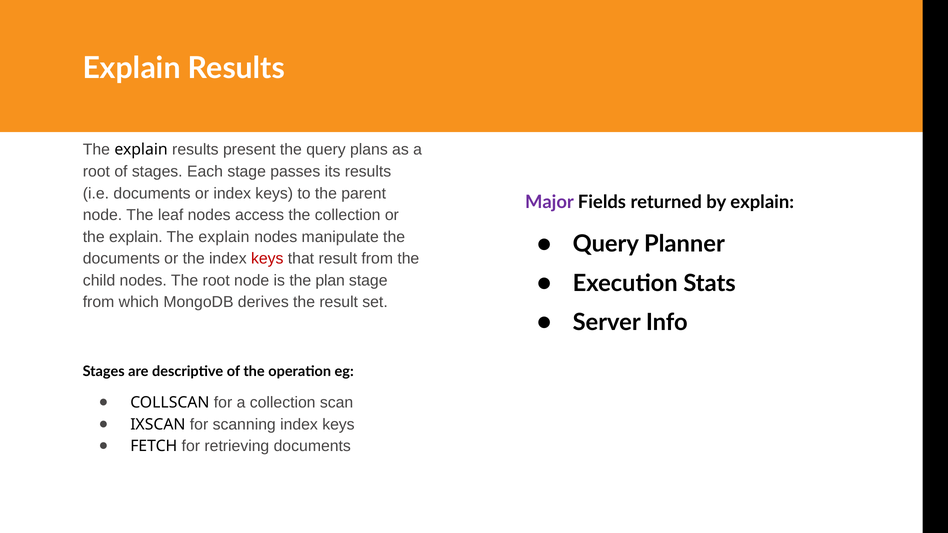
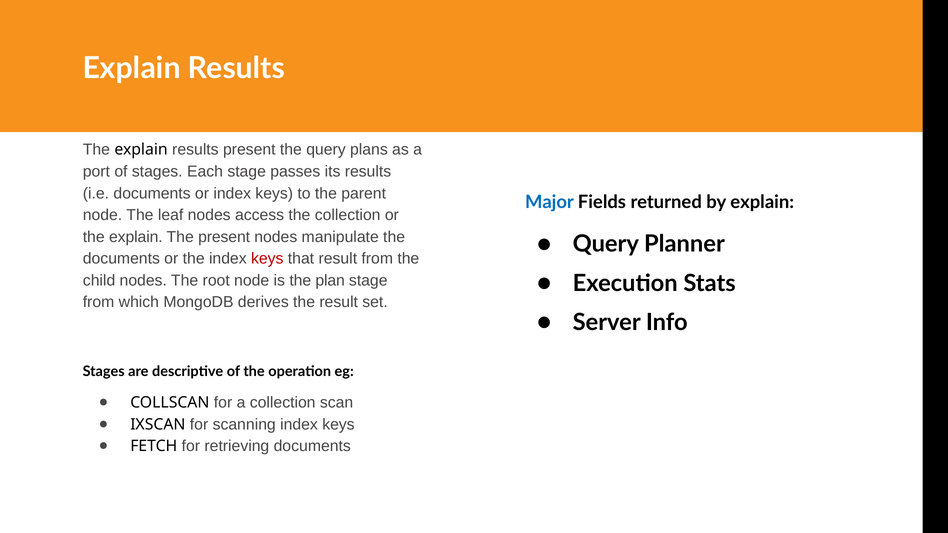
root: root -> port (96, 172)
Major colour: purple -> blue (549, 202)
explain: explain -> present (224, 237)
